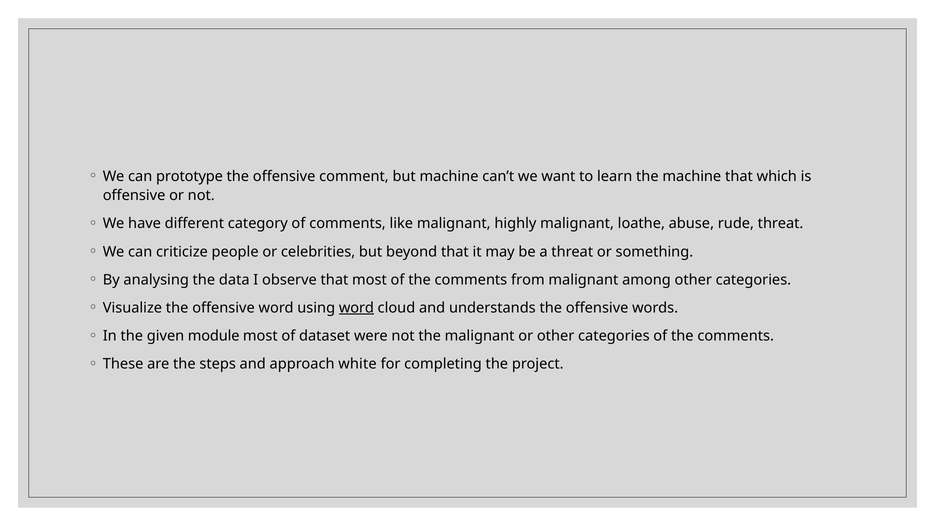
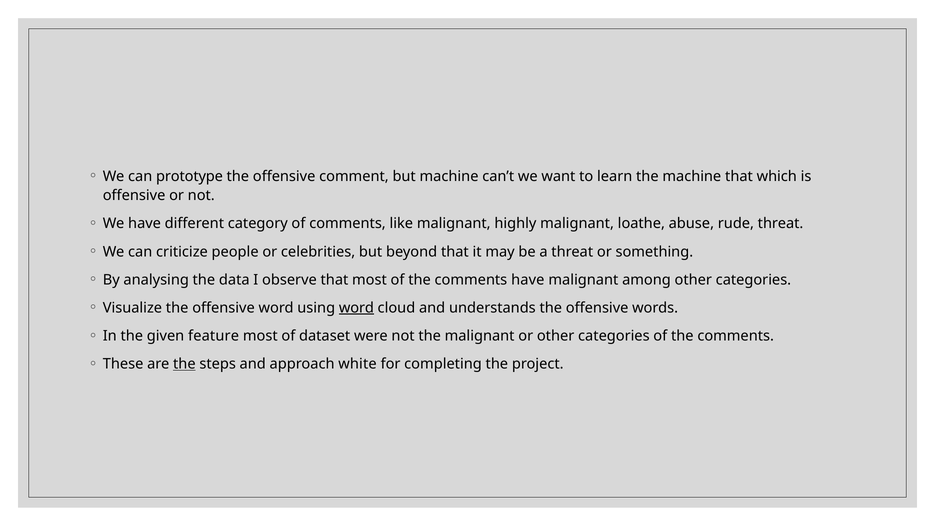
comments from: from -> have (528, 280)
module: module -> feature (214, 336)
the underline: none -> present (184, 364)
